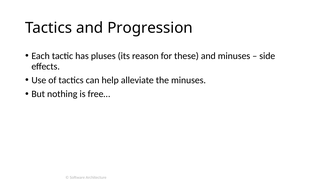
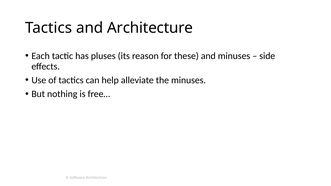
and Progression: Progression -> Architecture (150, 28)
